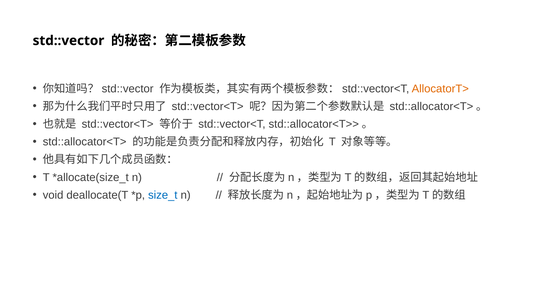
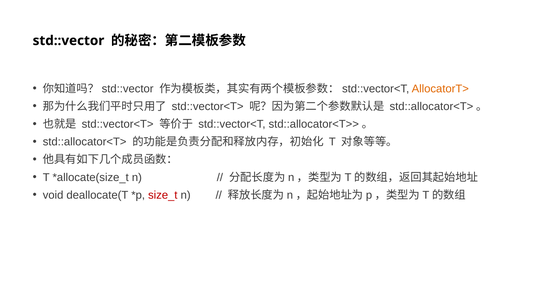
size_t colour: blue -> red (163, 195)
